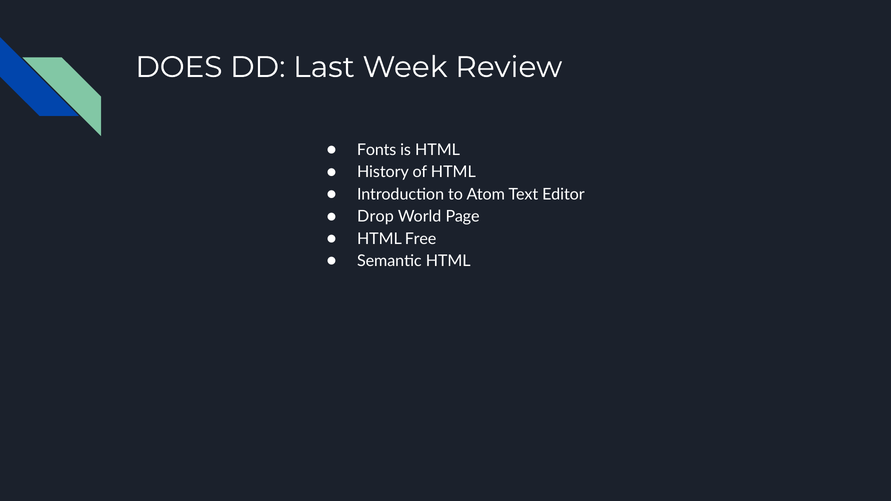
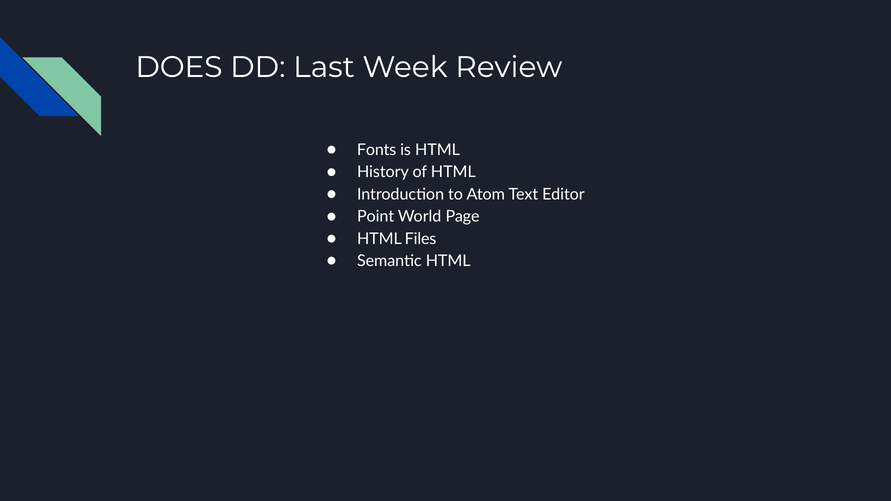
Drop: Drop -> Point (376, 217)
Free: Free -> Files (421, 239)
